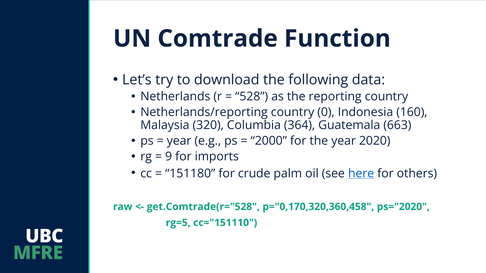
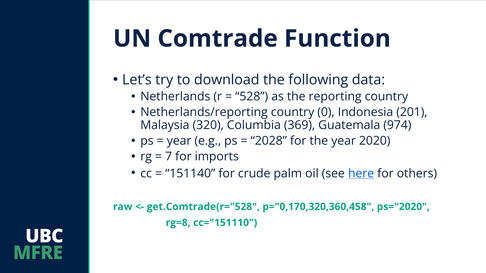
160: 160 -> 201 (412, 112)
364: 364 -> 369 (300, 125)
663: 663 -> 974 (397, 125)
2000: 2000 -> 2028 (269, 141)
9: 9 -> 7 (169, 157)
151180: 151180 -> 151140 (190, 174)
rg=5: rg=5 -> rg=8 (178, 223)
